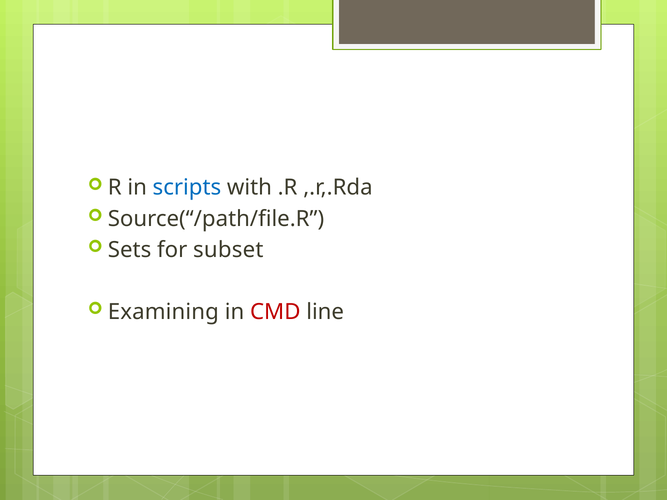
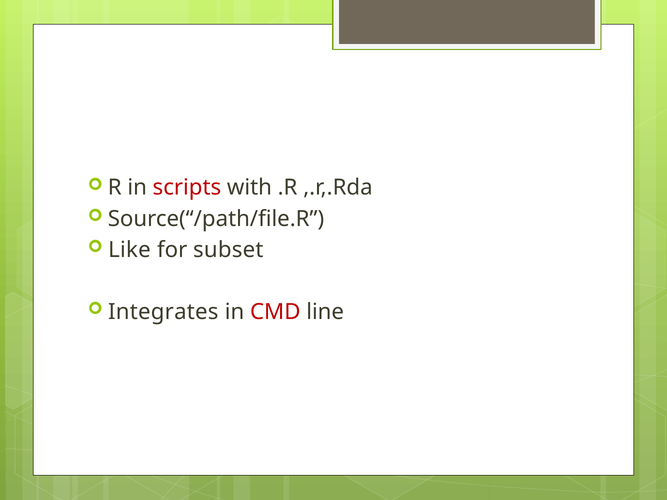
scripts colour: blue -> red (187, 188)
Sets: Sets -> Like (129, 250)
Examining: Examining -> Integrates (163, 312)
